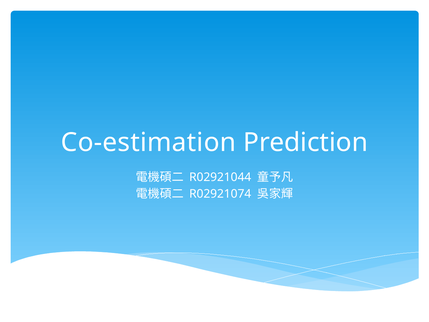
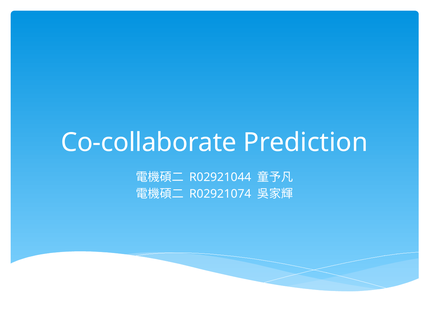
Co‐estimation: Co‐estimation -> Co‐collaborate (149, 143)
